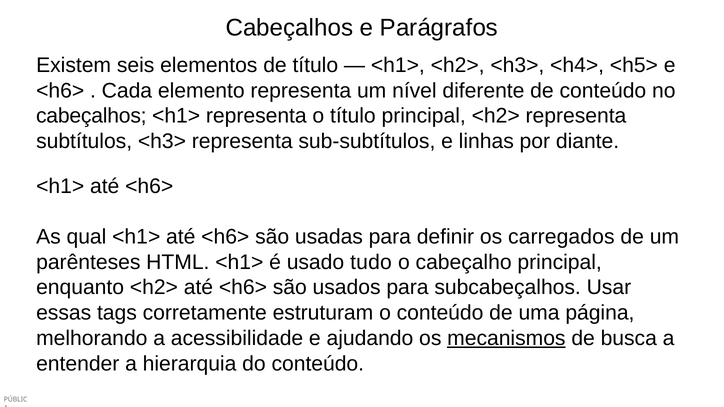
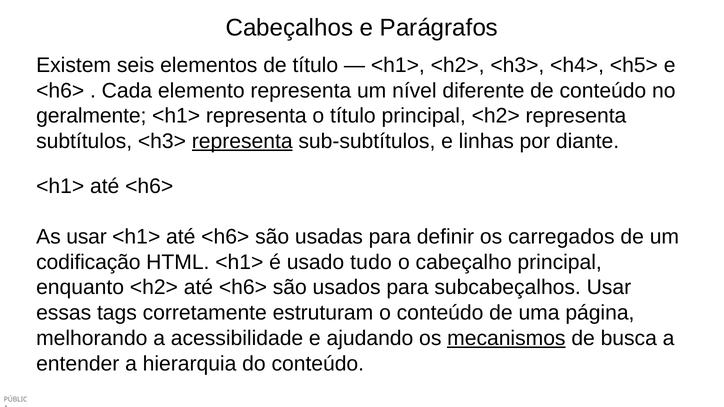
cabeçalhos: cabeçalhos -> geralmente (91, 116)
representa underline: none -> present (242, 141)
As qual: qual -> usar (87, 237)
parênteses: parênteses -> codificação (88, 262)
